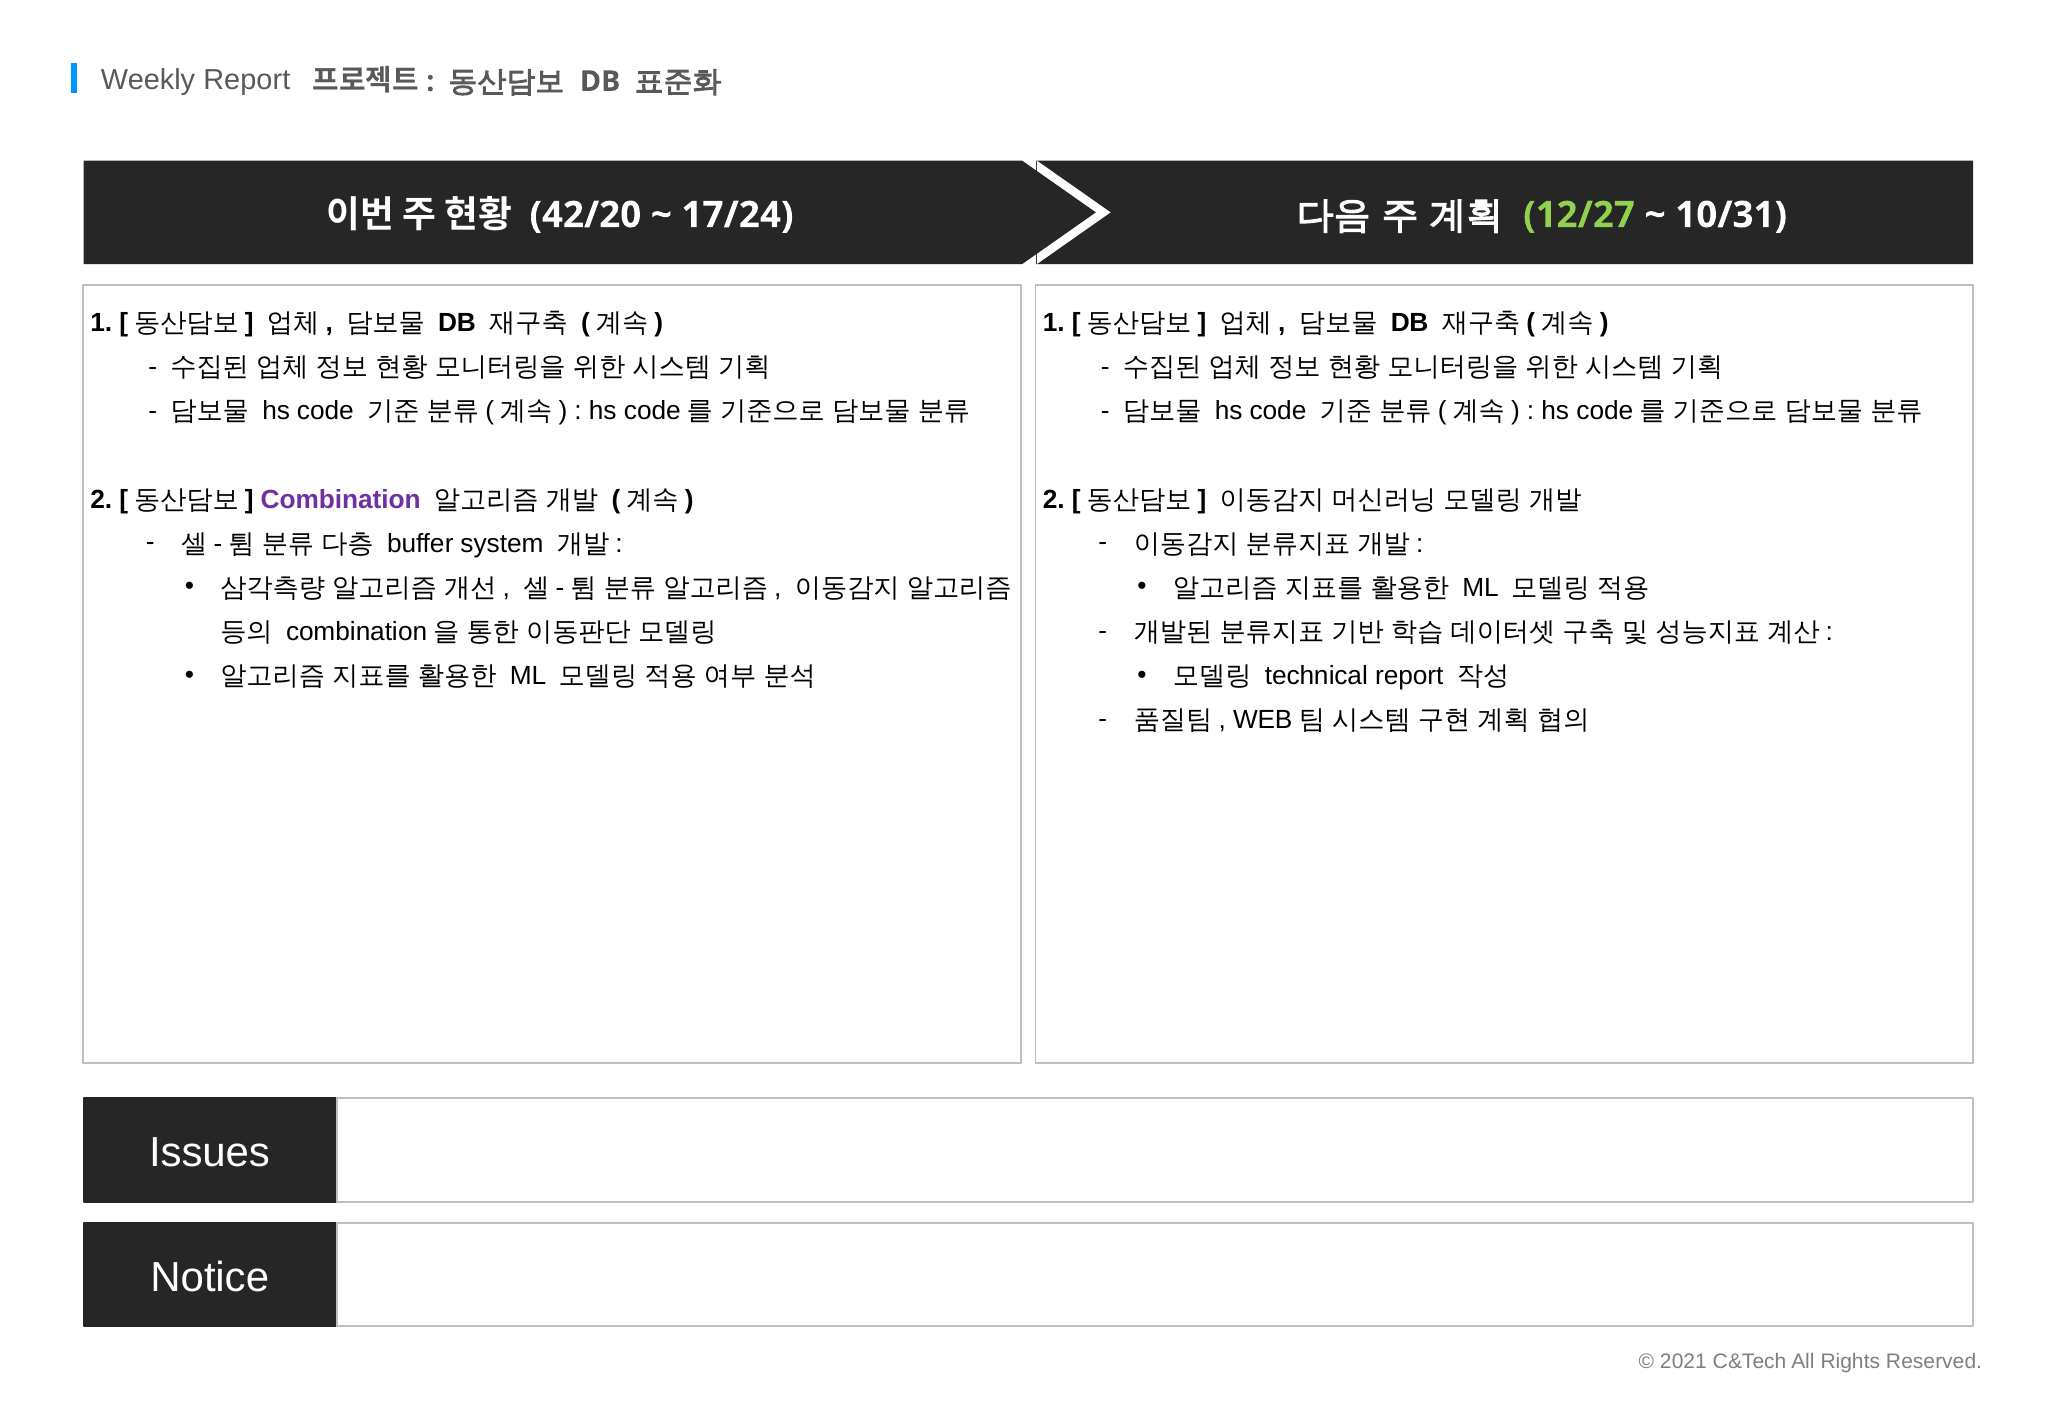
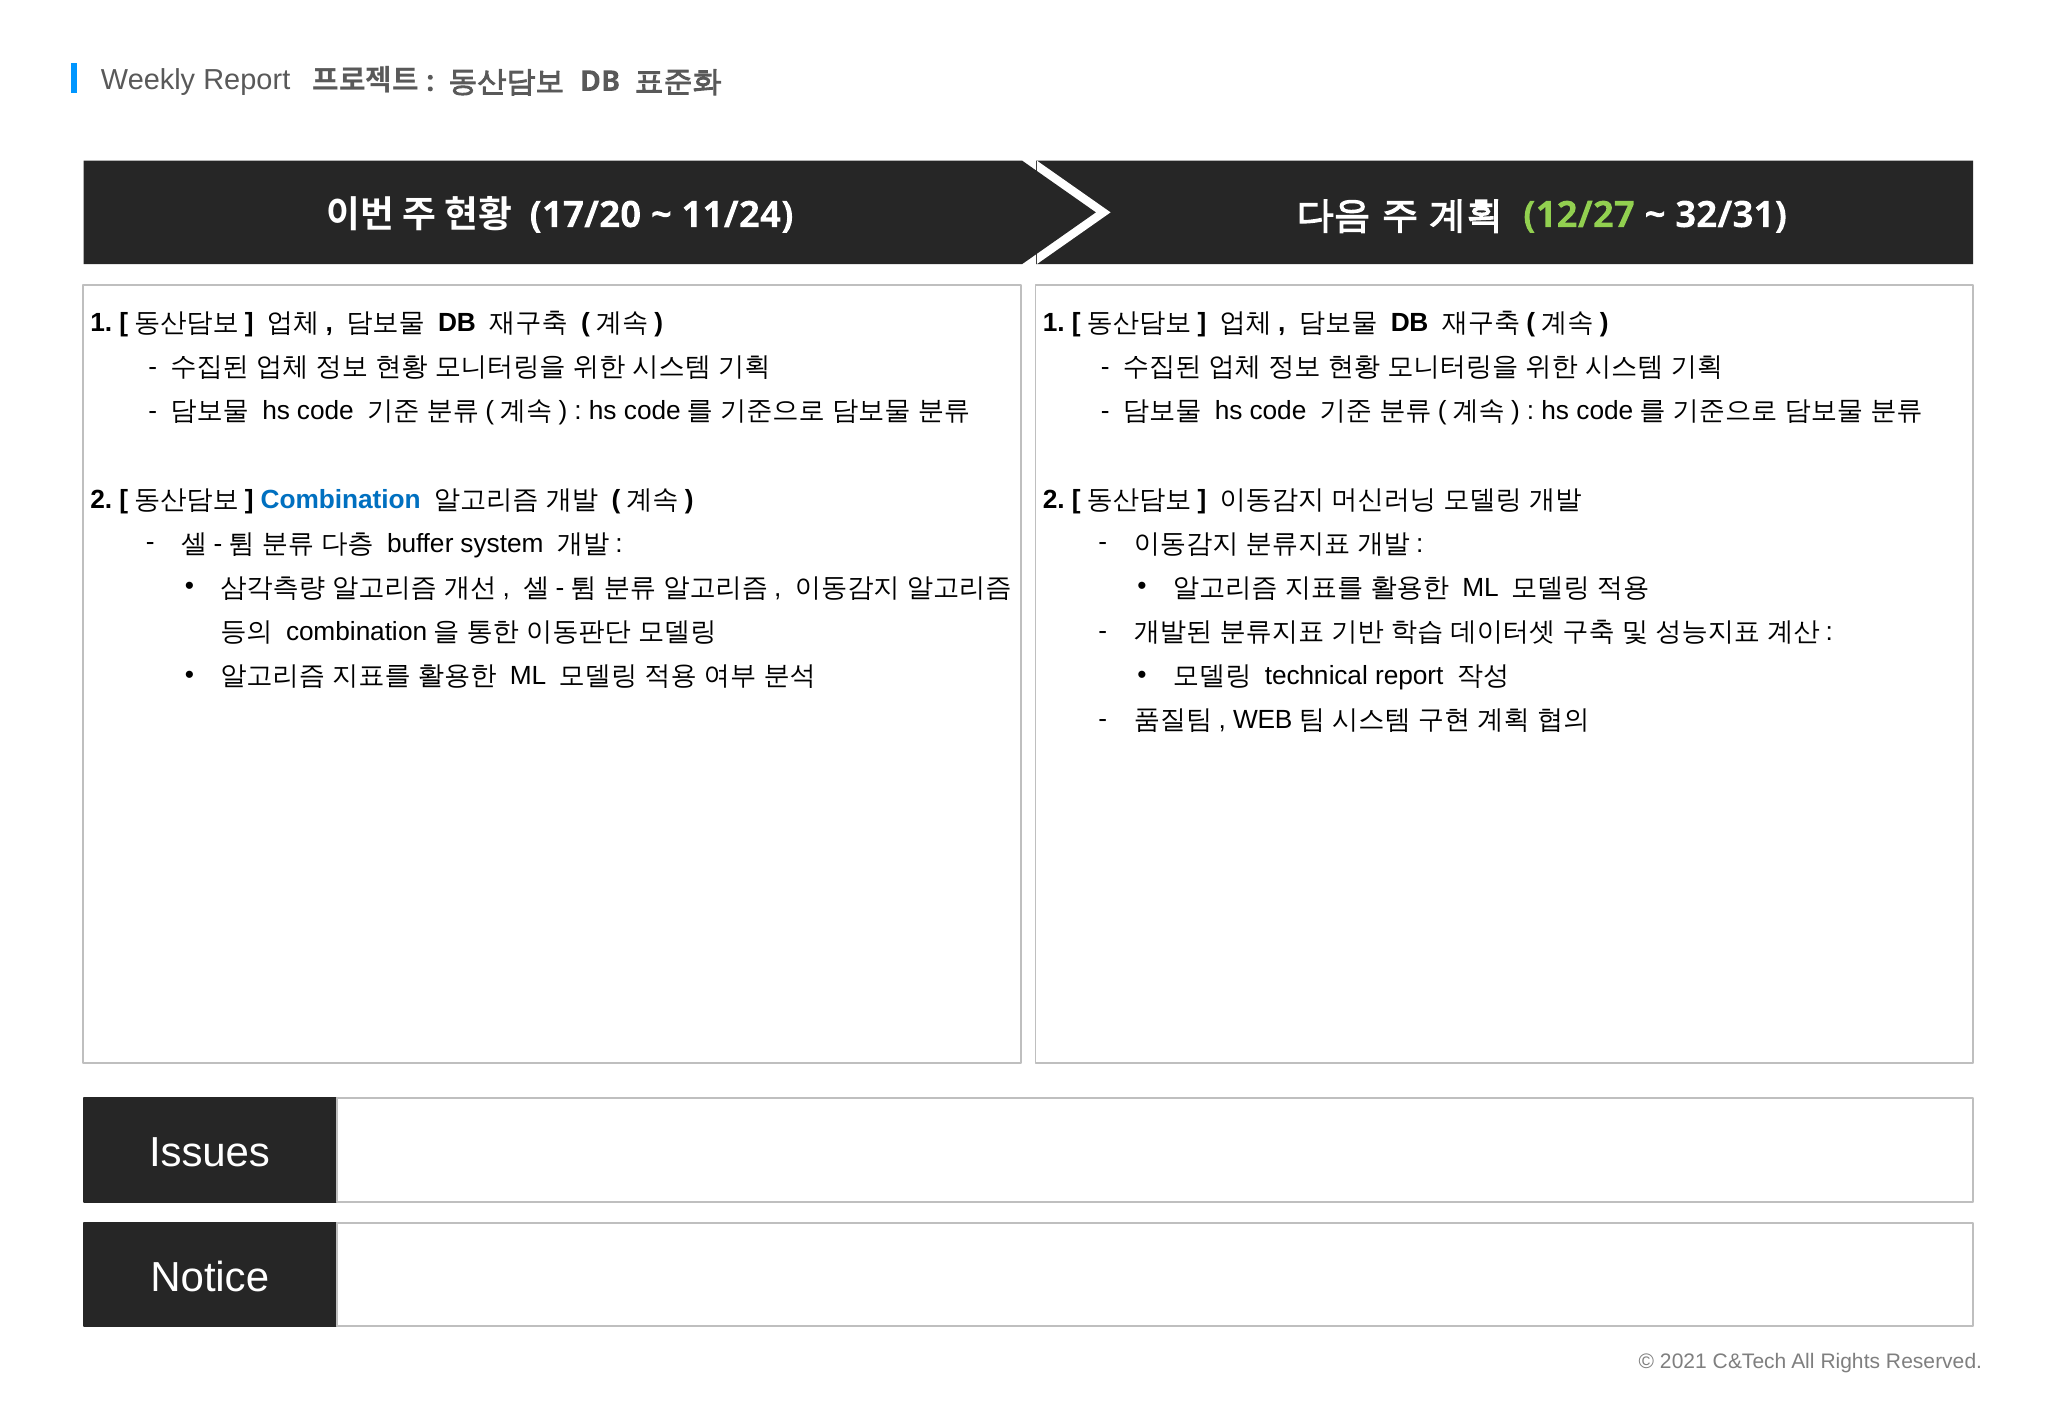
42/20: 42/20 -> 17/20 (585, 215)
17/24: 17/24 -> 11/24 (737, 215)
10/31: 10/31 -> 32/31 (1731, 215)
Combination colour: purple -> blue (341, 499)
